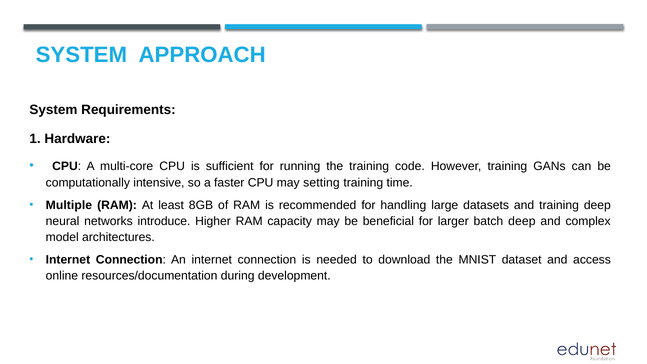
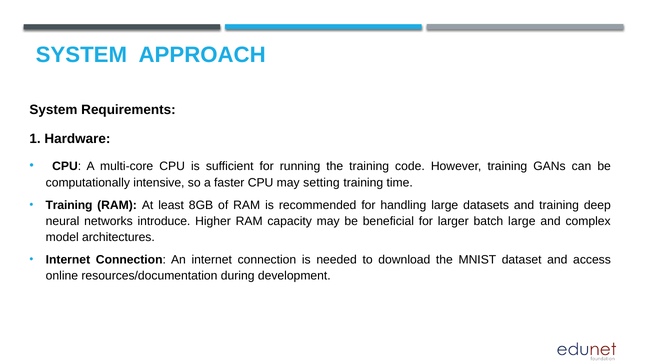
Multiple: Multiple -> Training (69, 205)
batch deep: deep -> large (522, 221)
